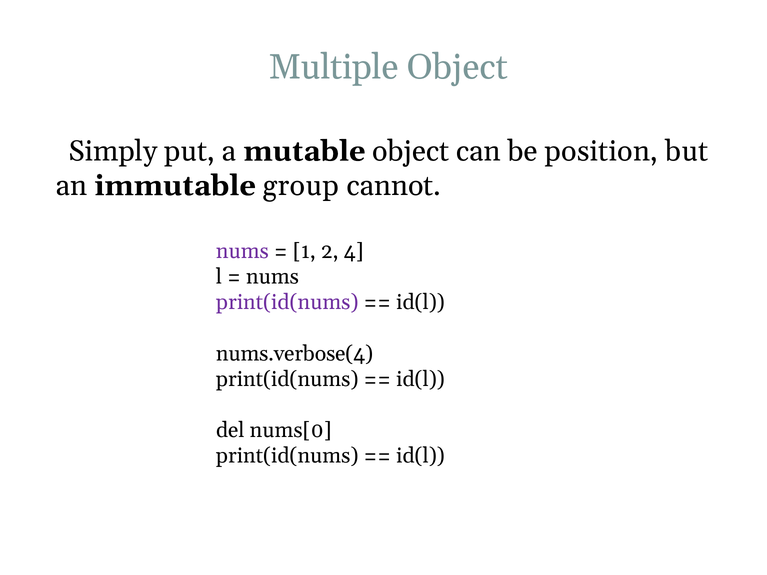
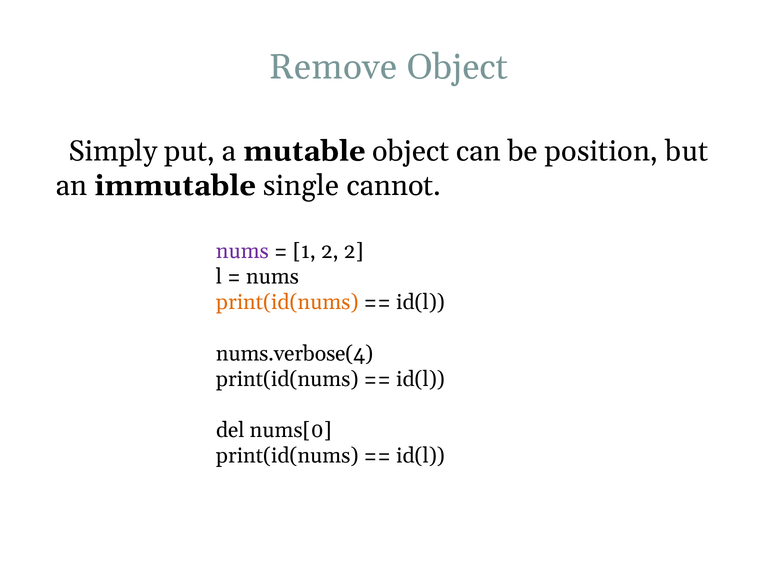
Multiple: Multiple -> Remove (333, 67)
group: group -> single (301, 186)
2 4: 4 -> 2 (354, 251)
print(id(nums colour: purple -> orange (287, 303)
